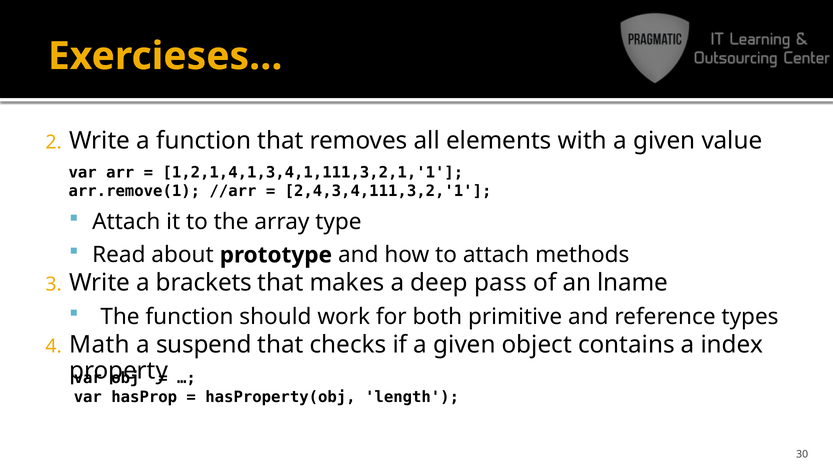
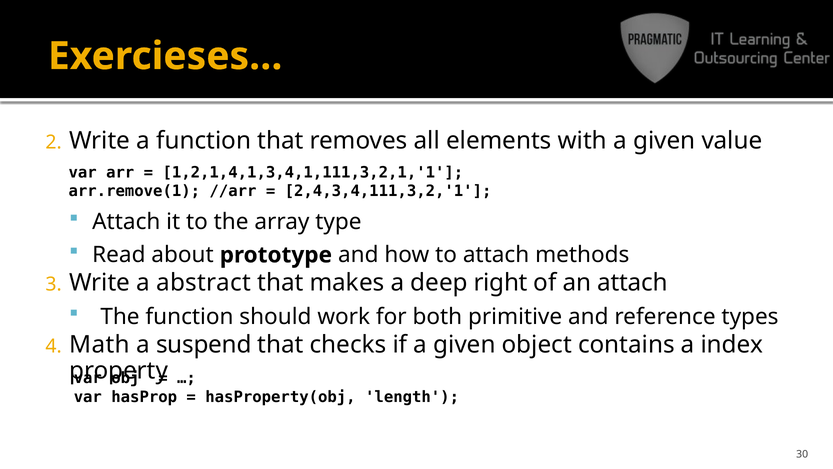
brackets: brackets -> abstract (204, 282)
pass: pass -> right (501, 282)
an lname: lname -> attach (633, 282)
